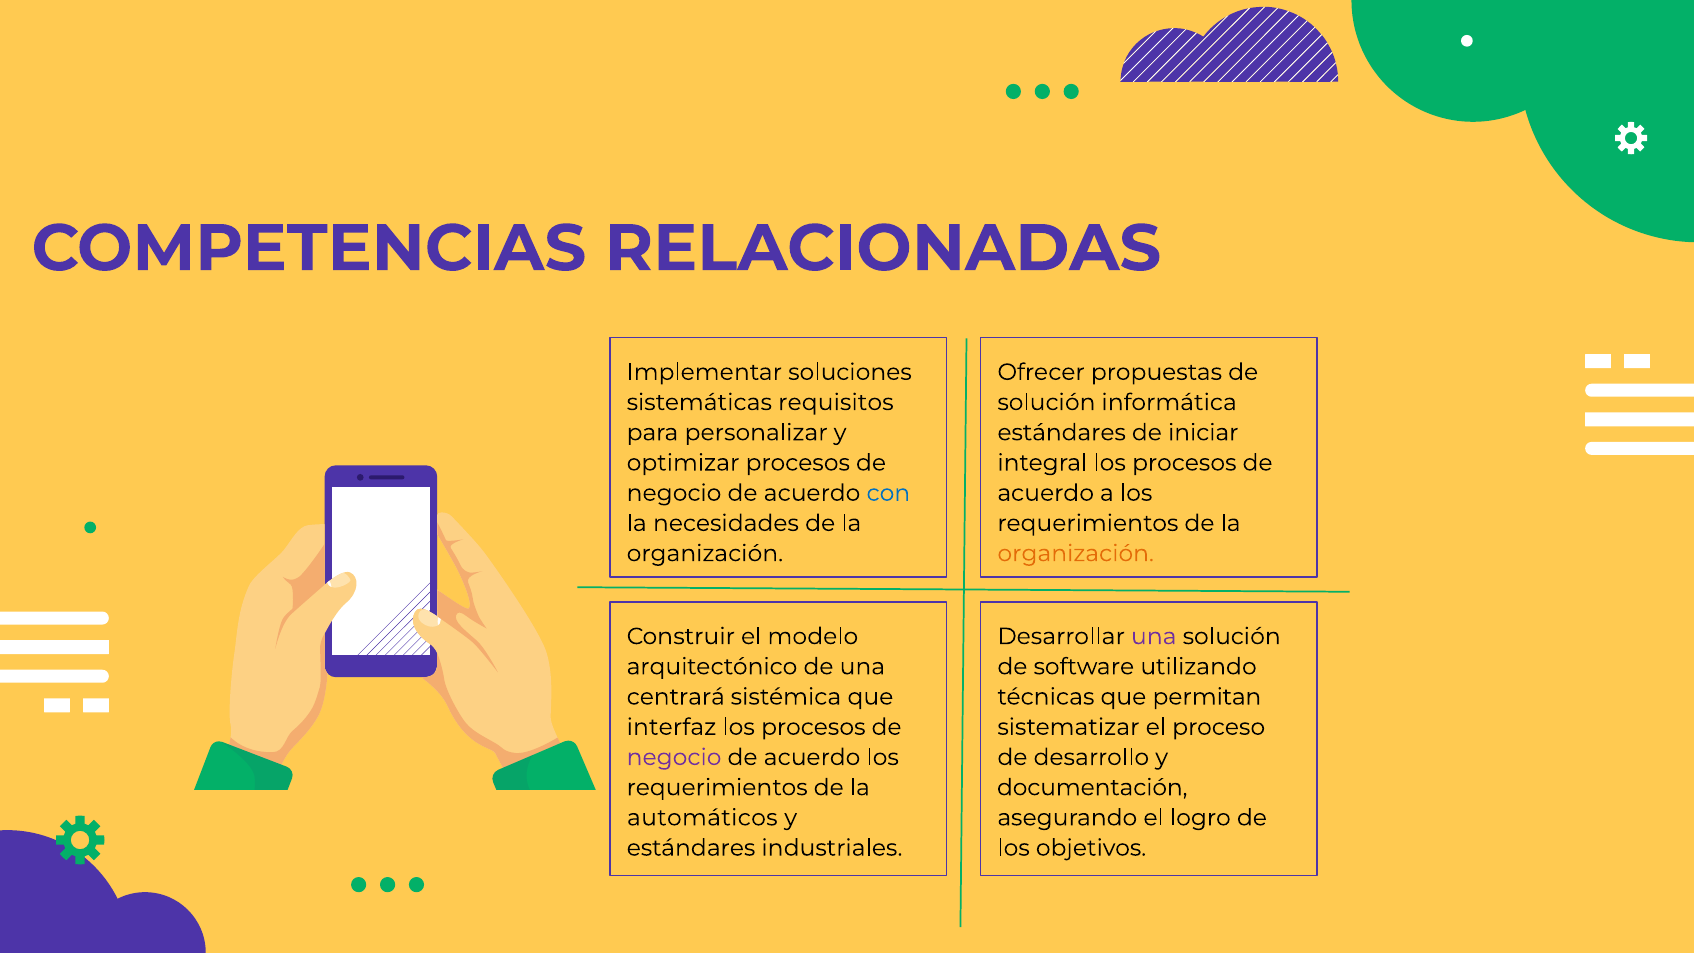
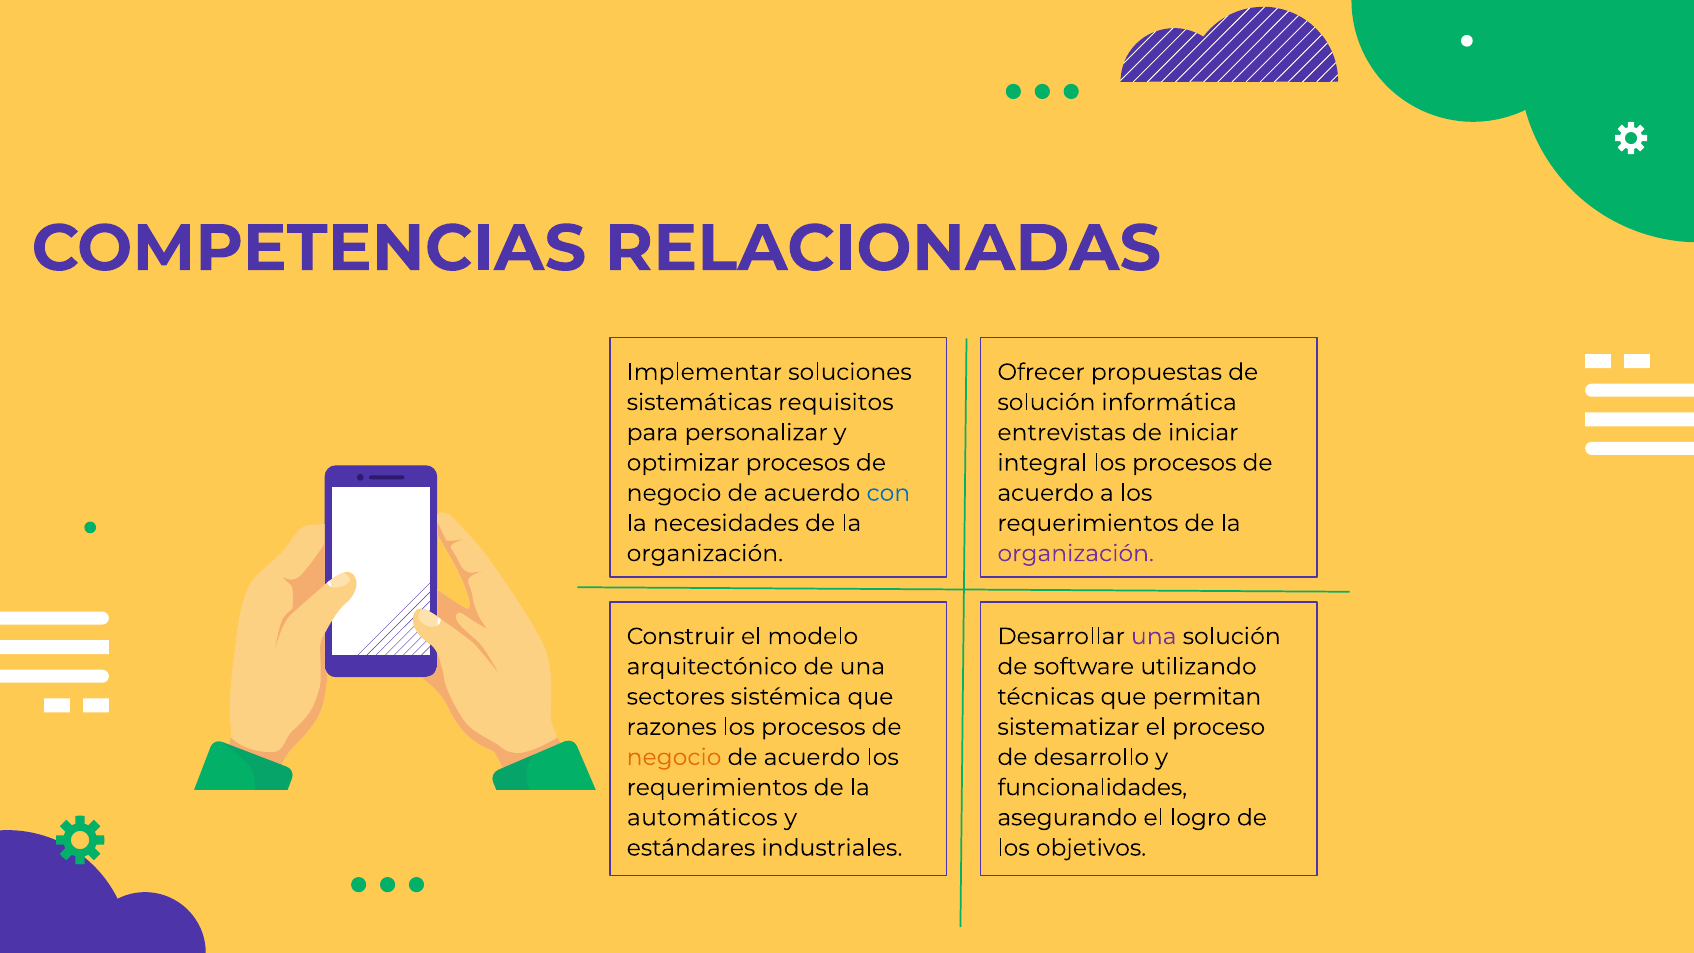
estándares: estándares -> entrevistas (1062, 433)
organización colour: orange -> purple (1076, 553)
centrará: centrará -> sectores (676, 697)
interfaz: interfaz -> razones (672, 727)
negocio colour: purple -> orange (674, 757)
documentación: documentación -> funcionalidades (1092, 787)
